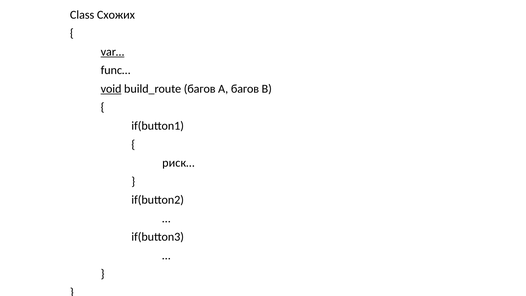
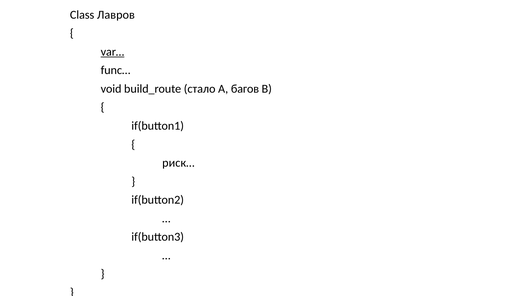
Схожих: Схожих -> Лавров (116, 15)
void underline: present -> none (111, 89)
build_route багов: багов -> стало (200, 89)
